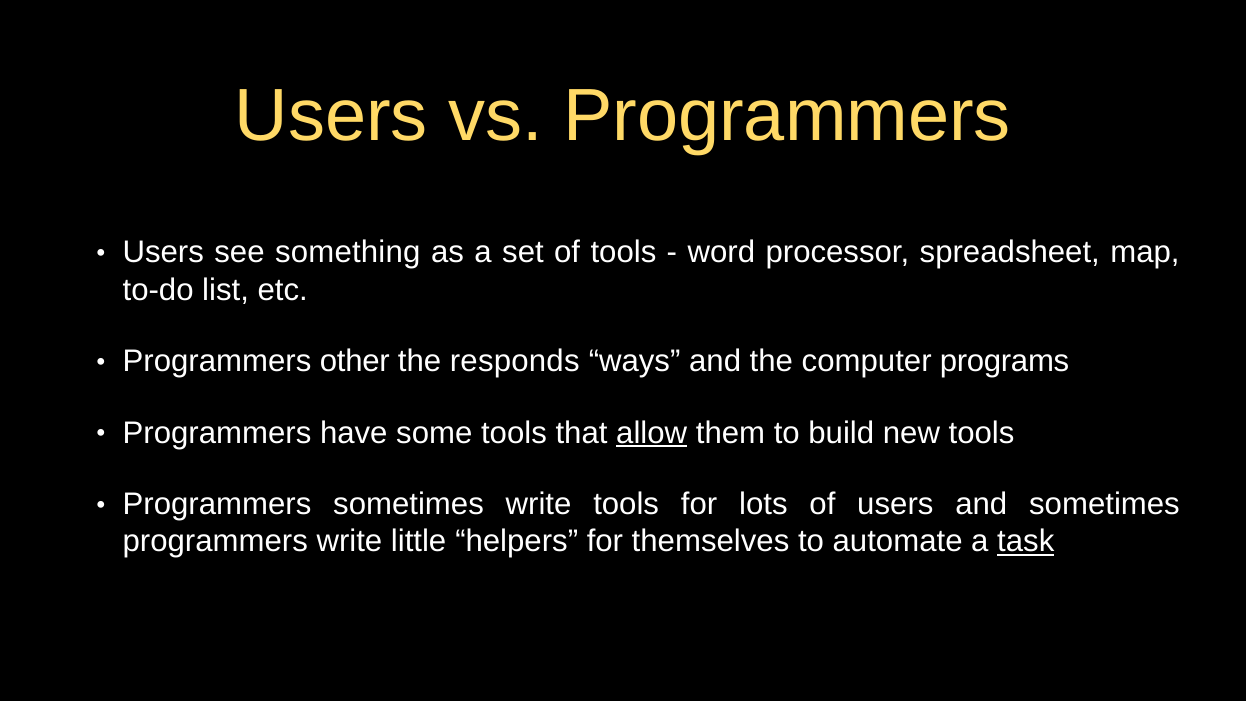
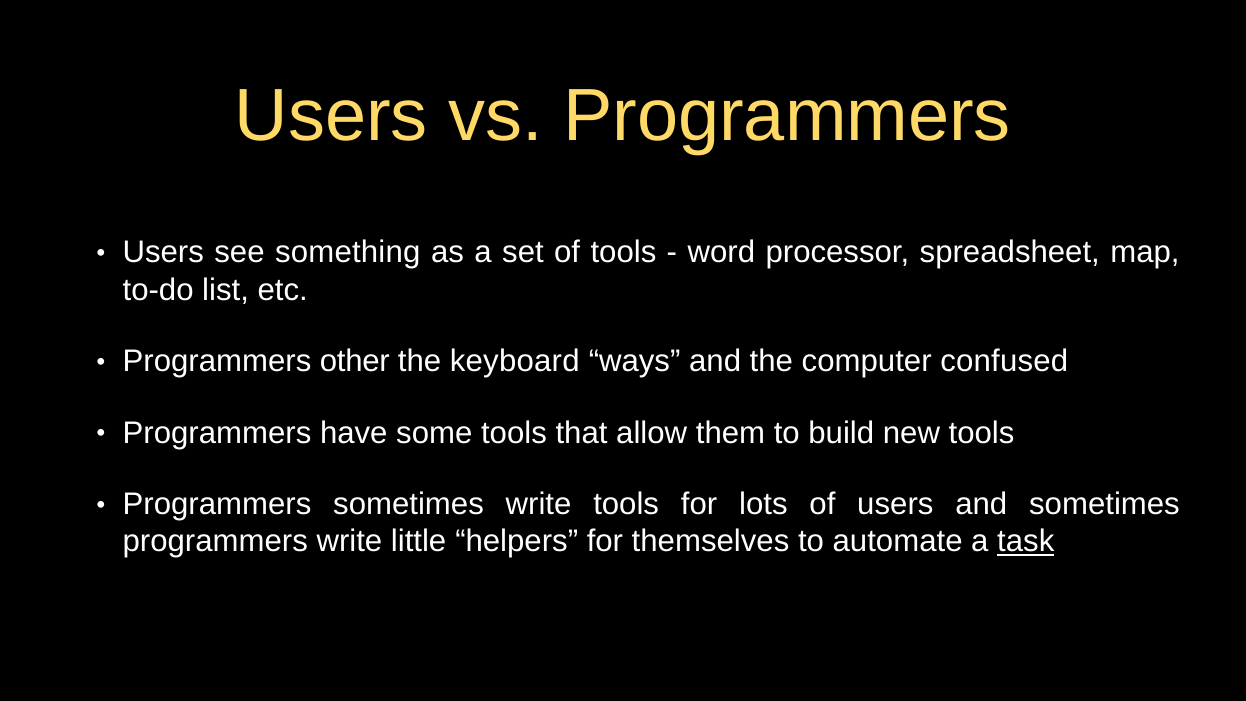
responds: responds -> keyboard (515, 361)
programs: programs -> confused (1004, 361)
allow underline: present -> none (652, 433)
